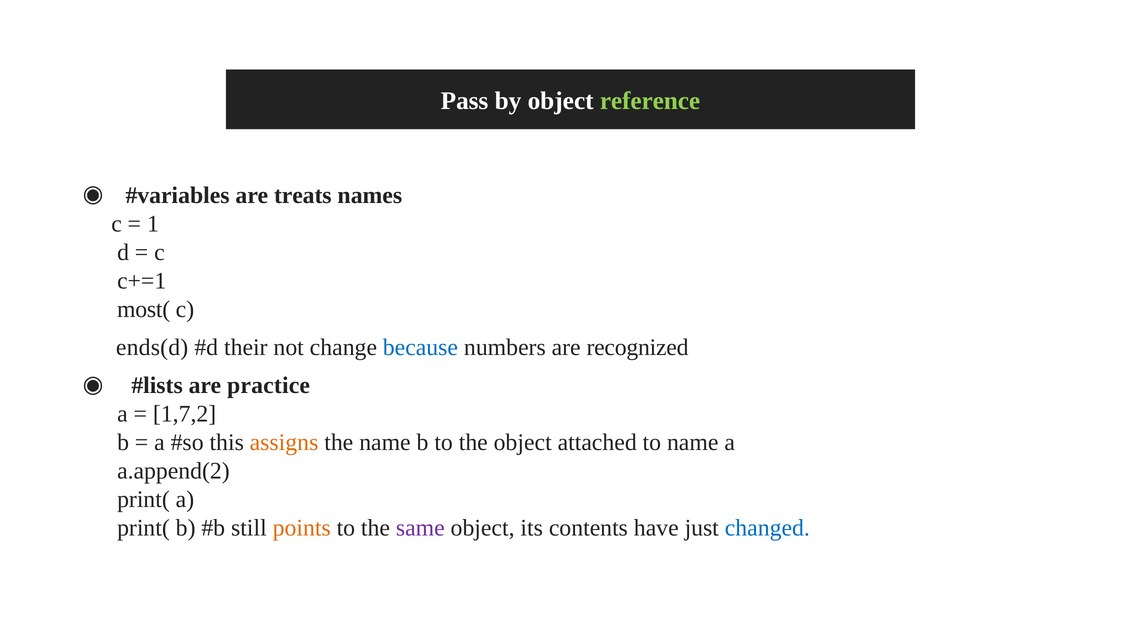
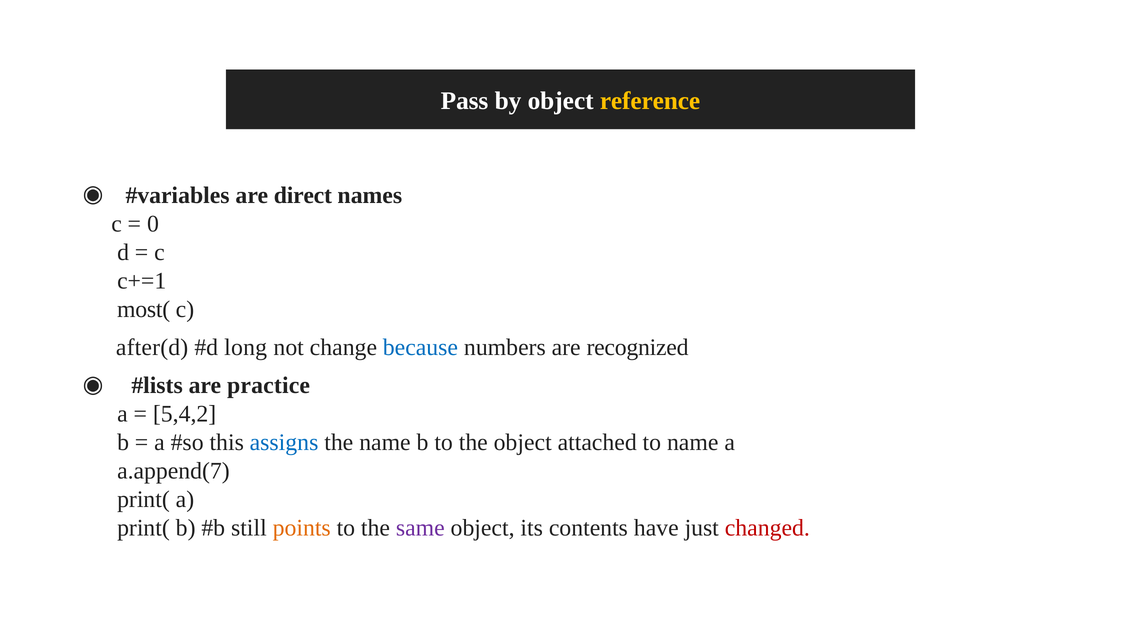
reference colour: light green -> yellow (650, 101)
treats: treats -> direct (303, 195)
1: 1 -> 0 (153, 224)
ends(d: ends(d -> after(d (152, 347)
their: their -> long (246, 347)
1,7,2: 1,7,2 -> 5,4,2 (185, 414)
assigns colour: orange -> blue (284, 442)
a.append(2: a.append(2 -> a.append(7 (173, 471)
changed colour: blue -> red (767, 528)
